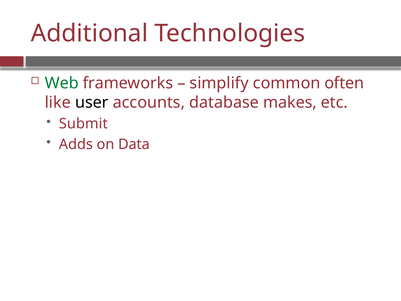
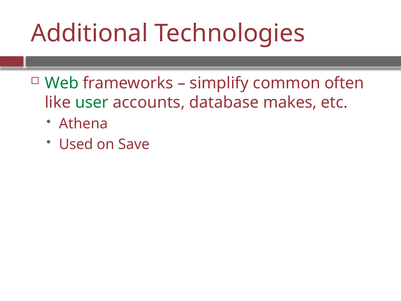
user colour: black -> green (92, 102)
Submit: Submit -> Athena (83, 124)
Adds: Adds -> Used (76, 144)
Data: Data -> Save (134, 144)
